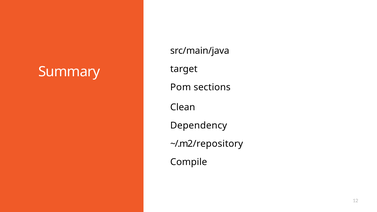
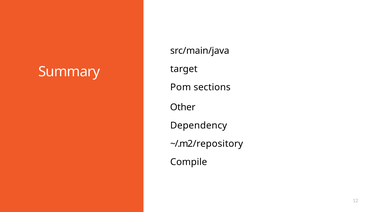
Clean: Clean -> Other (183, 107)
